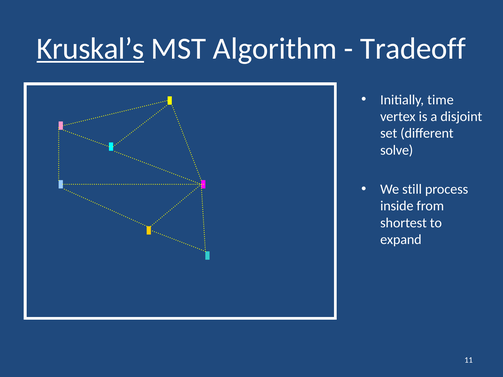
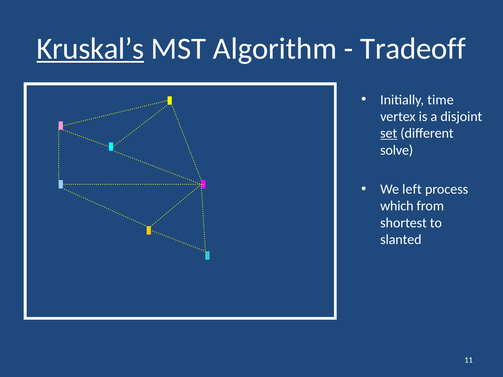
set underline: none -> present (389, 133)
still: still -> left (412, 189)
inside: inside -> which (397, 206)
expand: expand -> slanted (401, 240)
